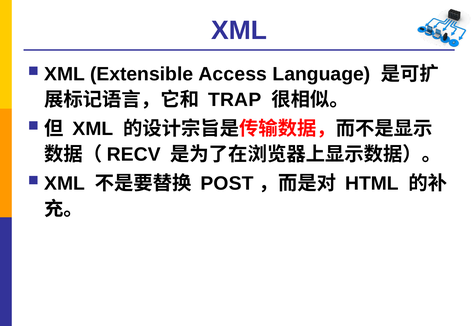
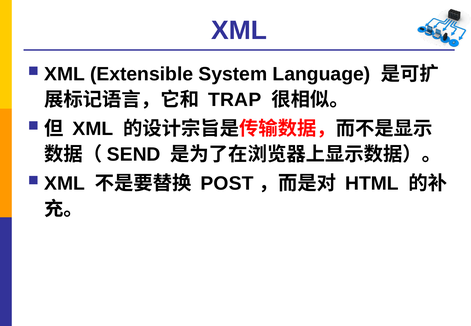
Access: Access -> System (233, 74)
RECV: RECV -> SEND (134, 154)
